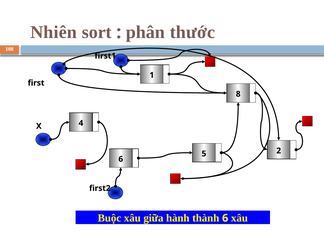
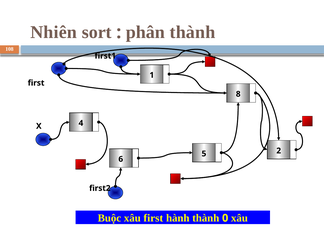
phân thước: thước -> thành (192, 32)
xâu giữa: giữa -> first (153, 218)
thành 6: 6 -> 0 (225, 218)
